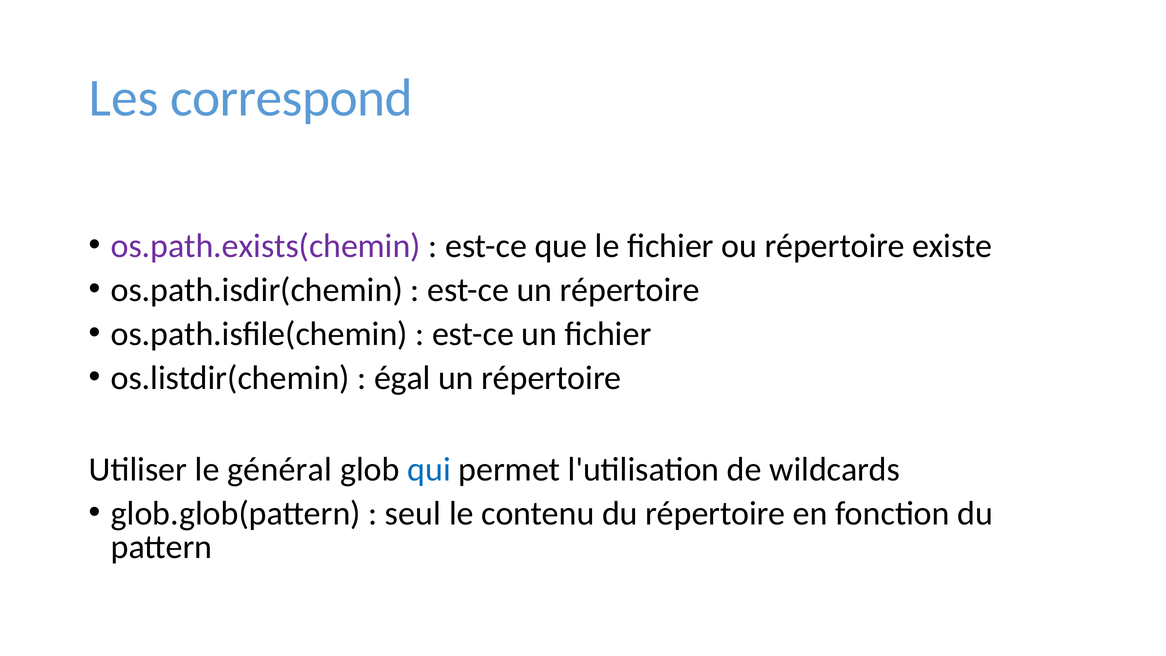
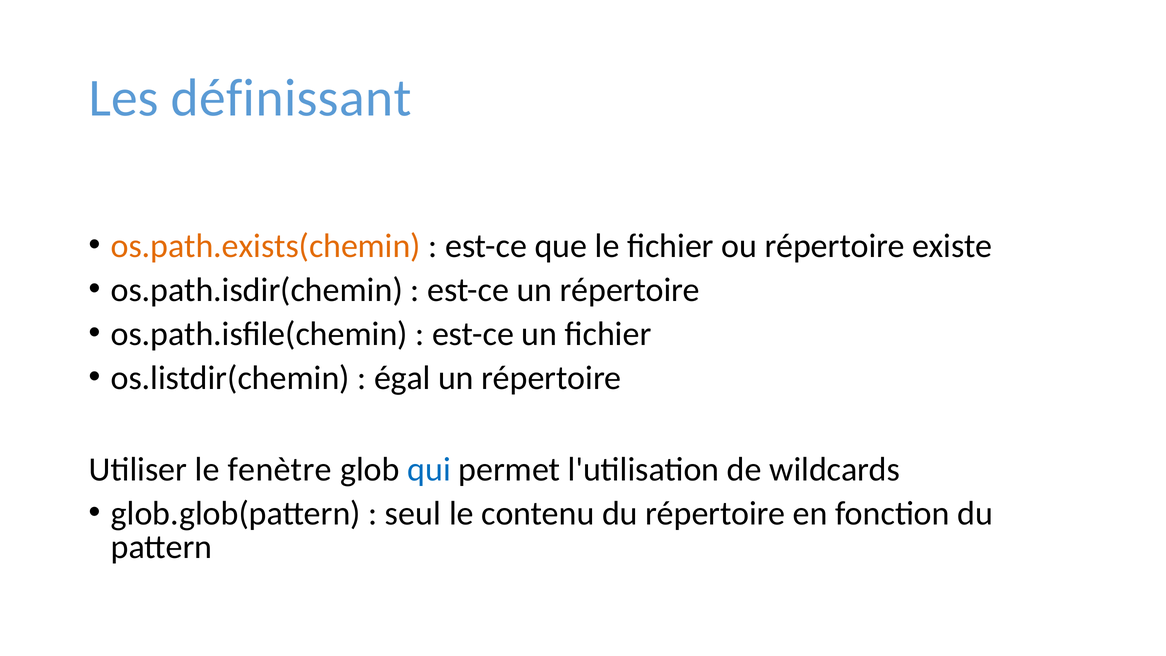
correspond: correspond -> définissant (291, 98)
os.path.exists(chemin colour: purple -> orange (266, 246)
général: général -> fenètre (280, 470)
